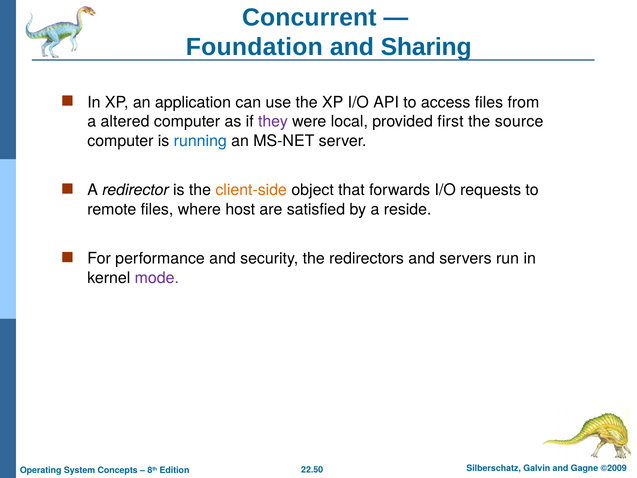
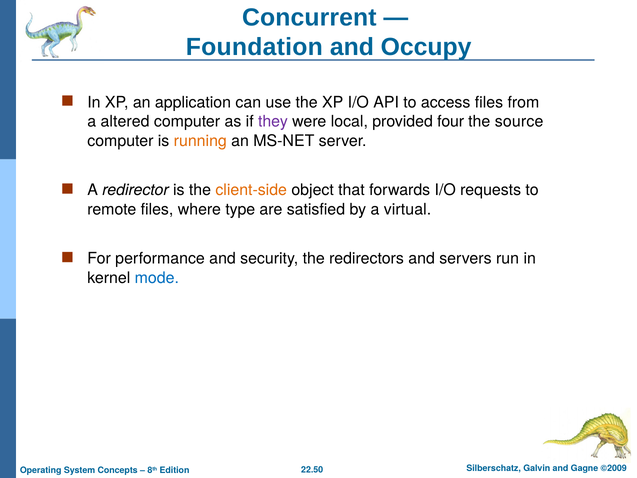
Sharing: Sharing -> Occupy (426, 47)
first: first -> four (451, 122)
running colour: blue -> orange (200, 141)
host: host -> type (240, 209)
reside: reside -> virtual (408, 209)
mode colour: purple -> blue (157, 278)
